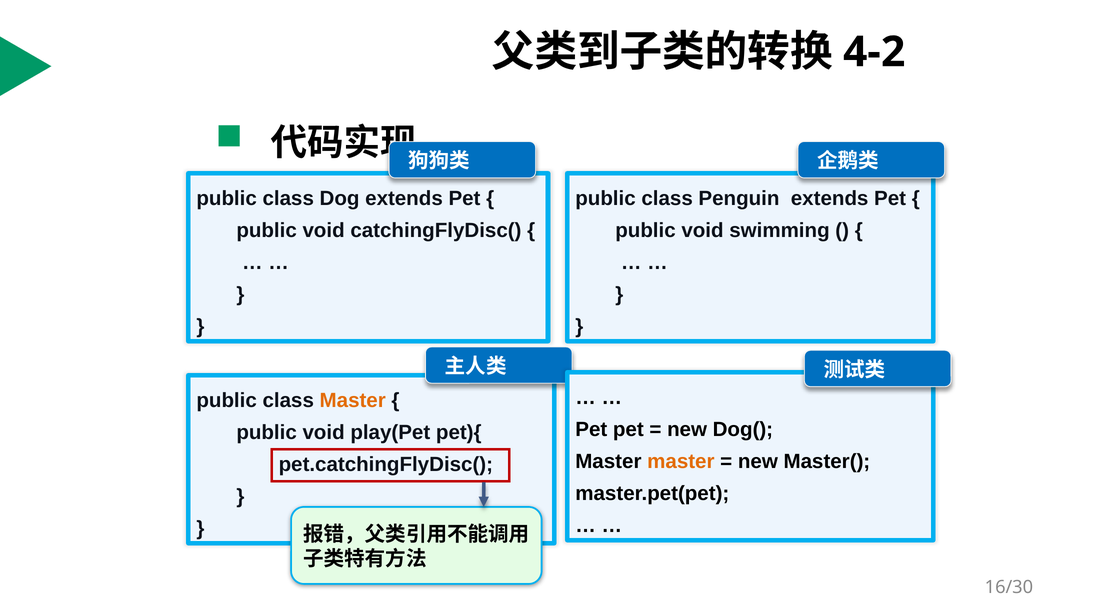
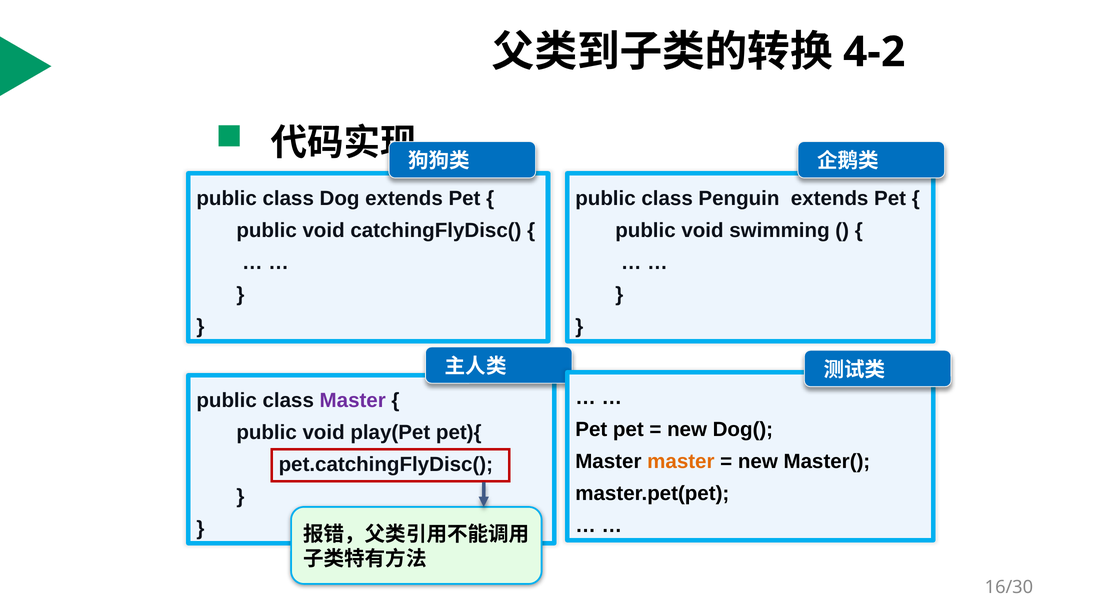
Master colour: orange -> purple (353, 401)
